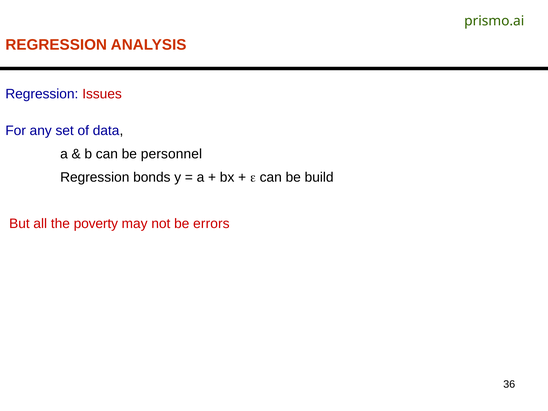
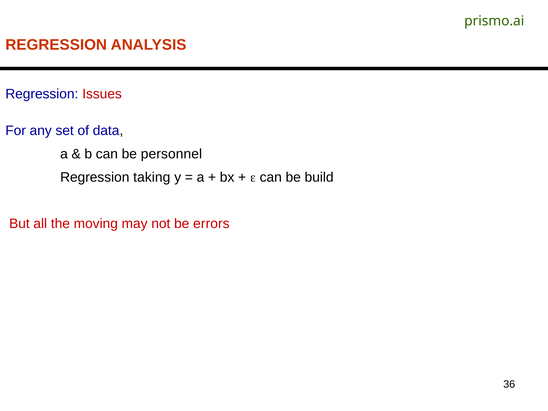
bonds: bonds -> taking (152, 177)
poverty: poverty -> moving (96, 224)
